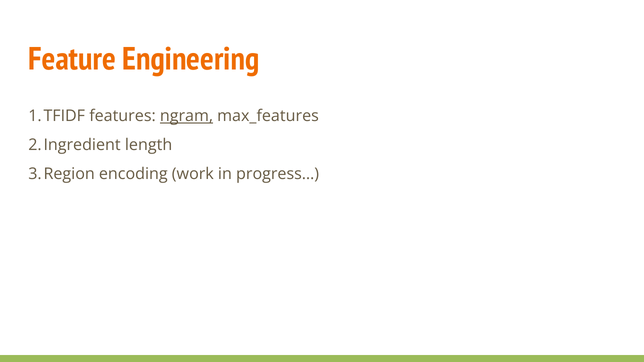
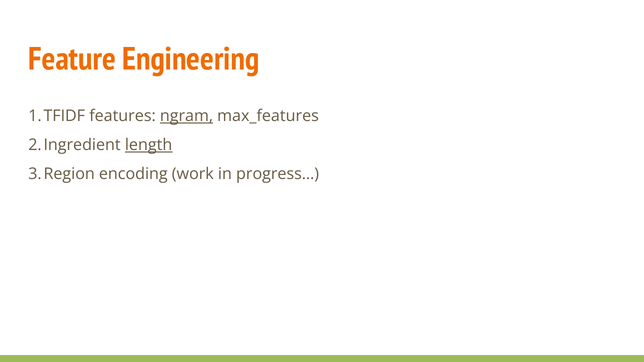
length underline: none -> present (149, 145)
